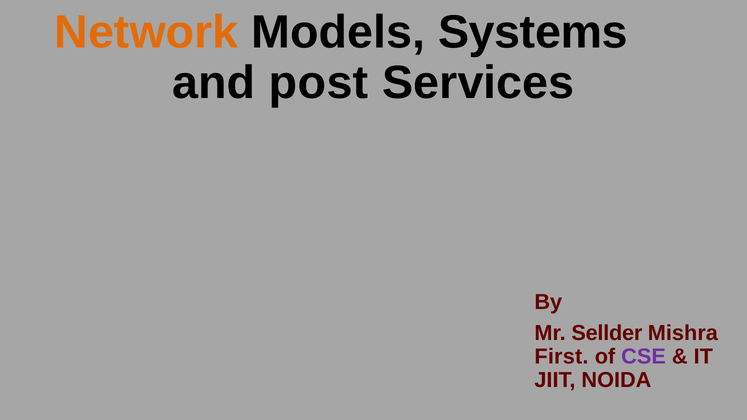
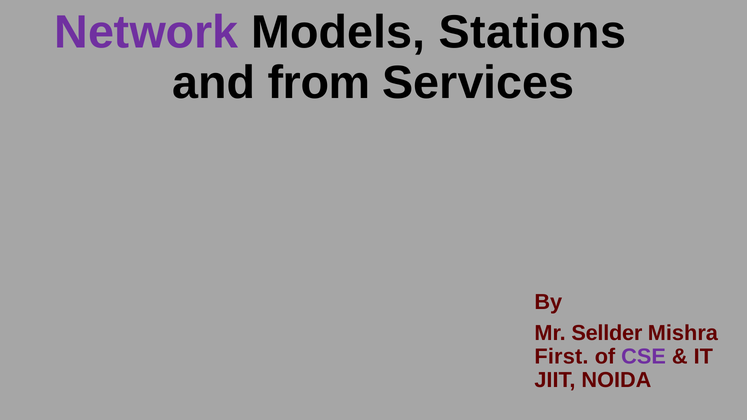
Network colour: orange -> purple (146, 32)
Systems: Systems -> Stations (532, 32)
post: post -> from (319, 83)
